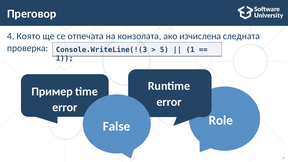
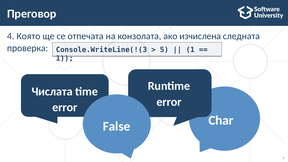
Пример: Пример -> Числата (52, 92)
Role: Role -> Char (221, 120)
